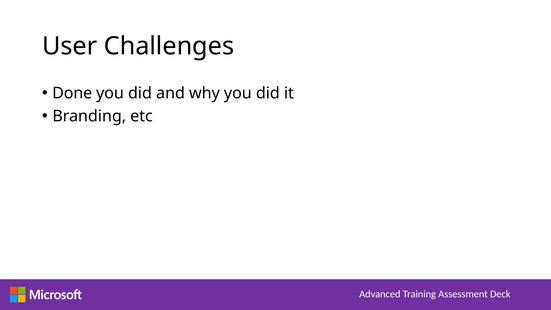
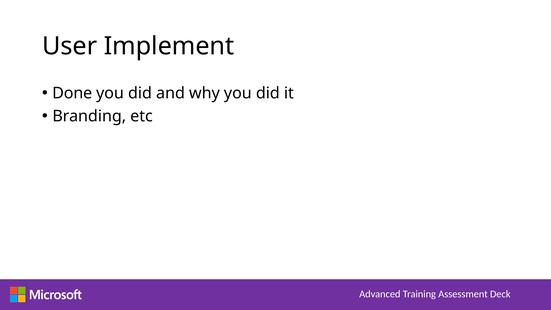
Challenges: Challenges -> Implement (169, 46)
